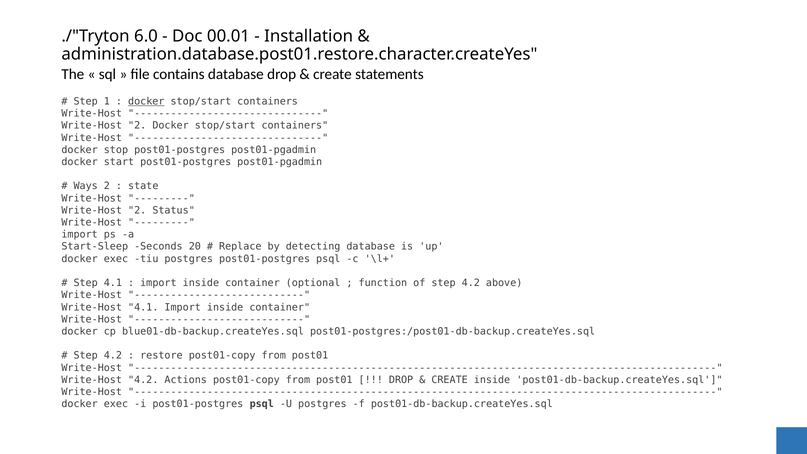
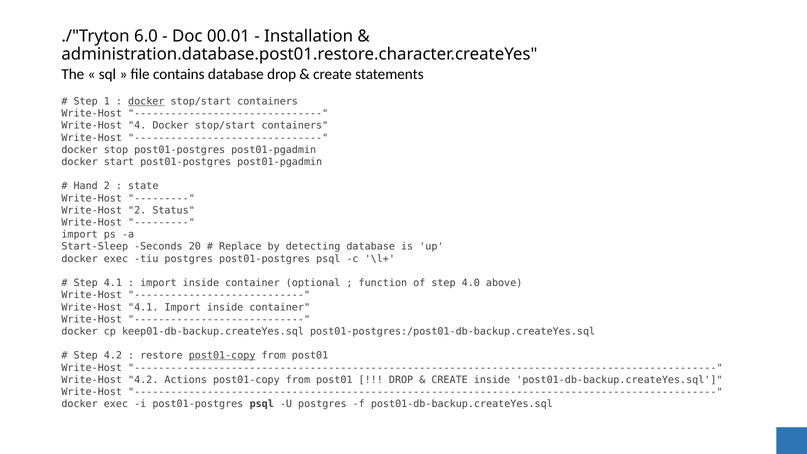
2: 2 -> 4 (137, 126)
Ways: Ways -> Hand (86, 186)
of step 4.2: 4.2 -> 4.0 (471, 283)
blue01-db-backup.createYes.sql: blue01-db-backup.createYes.sql -> keep01-db-backup.createYes.sql (213, 331)
post01-copy underline: none -> present (222, 356)
